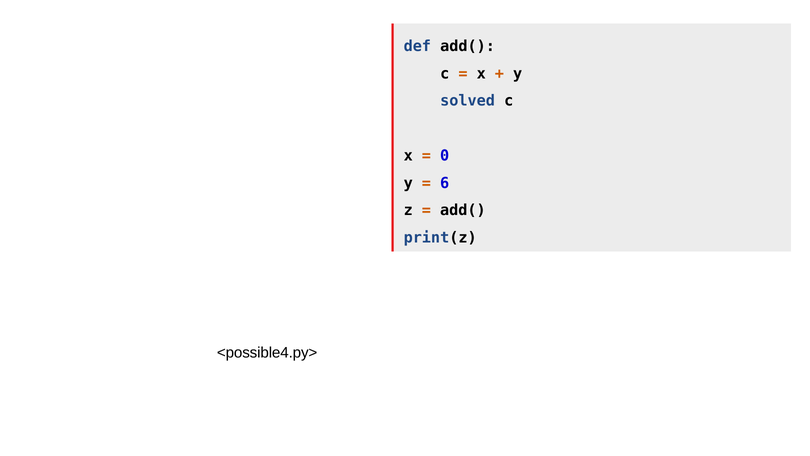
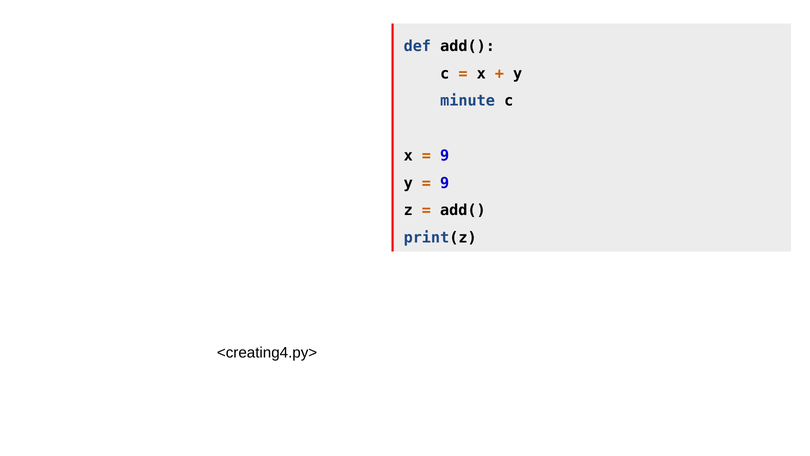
solved: solved -> minute (468, 101)
0: 0 -> 9 (445, 156)
6: 6 -> 9 (445, 183)
<possible4.py>: <possible4.py> -> <creating4.py> (267, 352)
